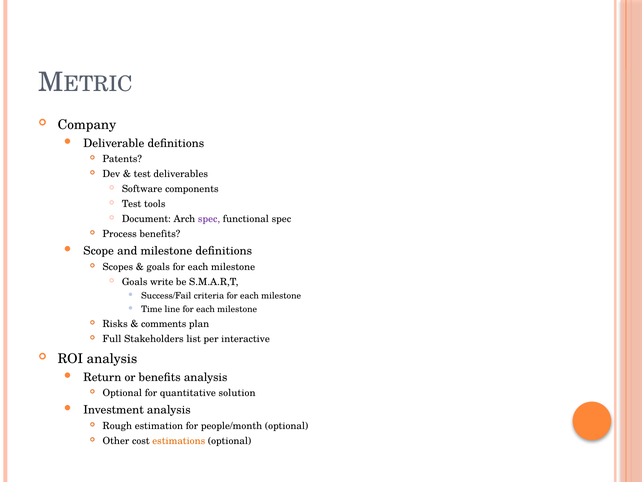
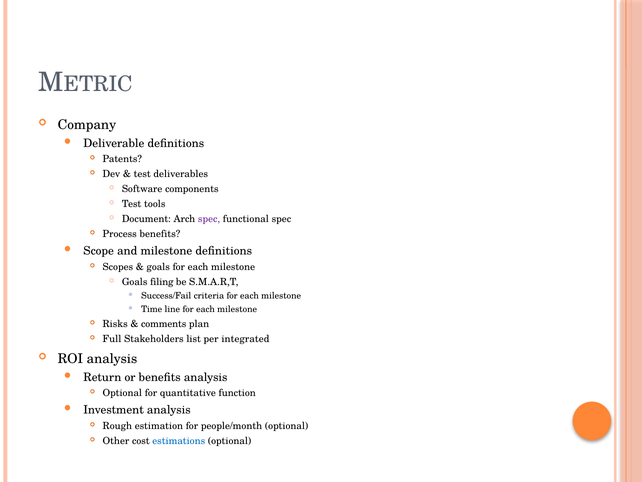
write: write -> filing (162, 282)
interactive: interactive -> integrated (245, 339)
solution: solution -> function (237, 393)
estimations colour: orange -> blue (179, 440)
